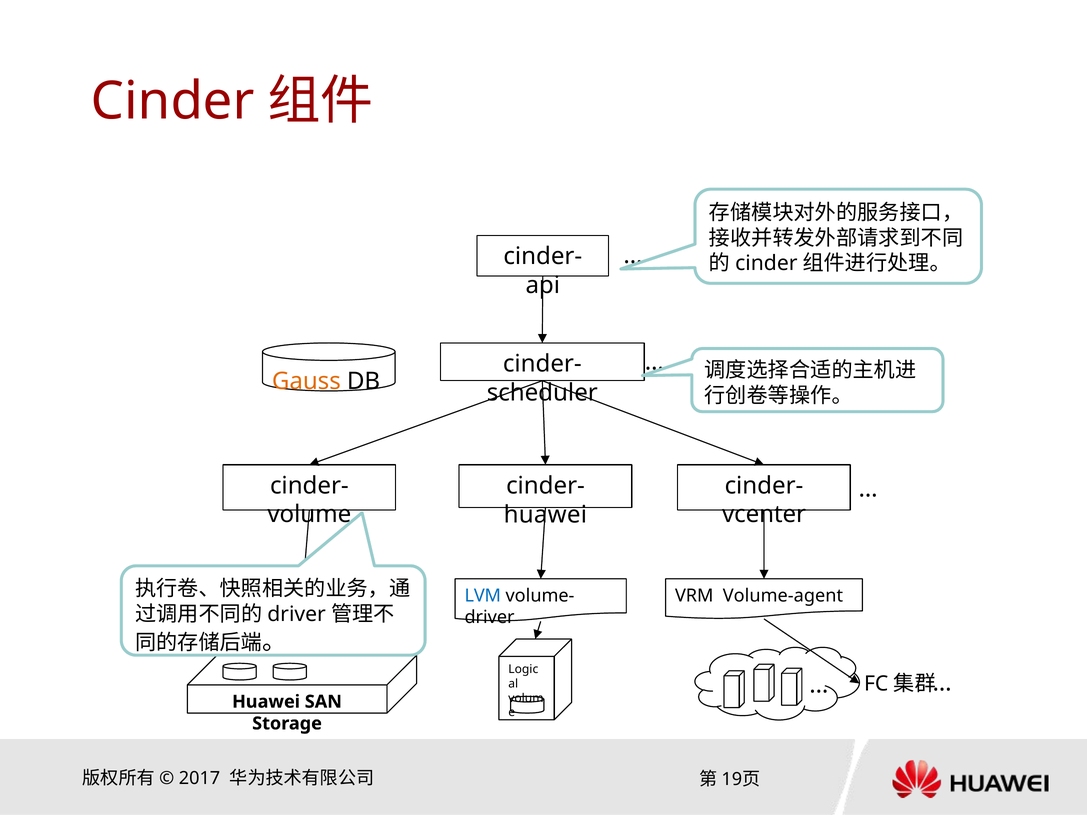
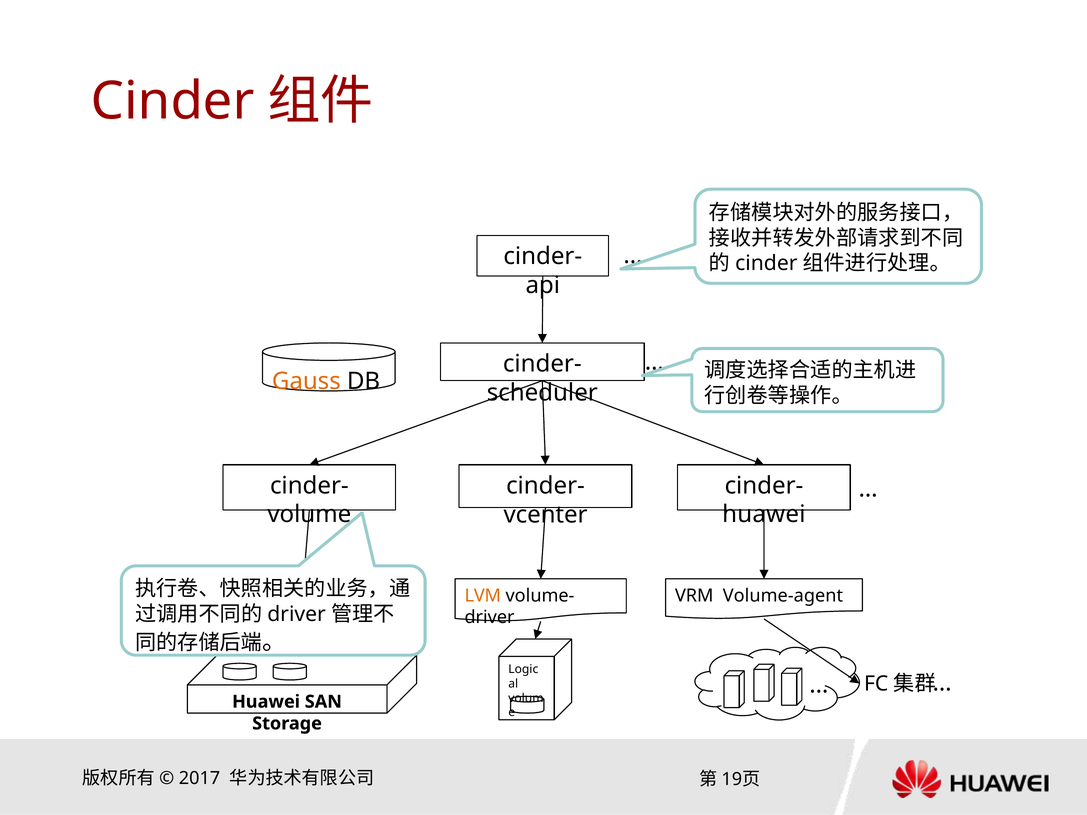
vcenter: vcenter -> huawei (764, 515)
huawei: huawei -> vcenter (546, 515)
LVM colour: blue -> orange (483, 596)
